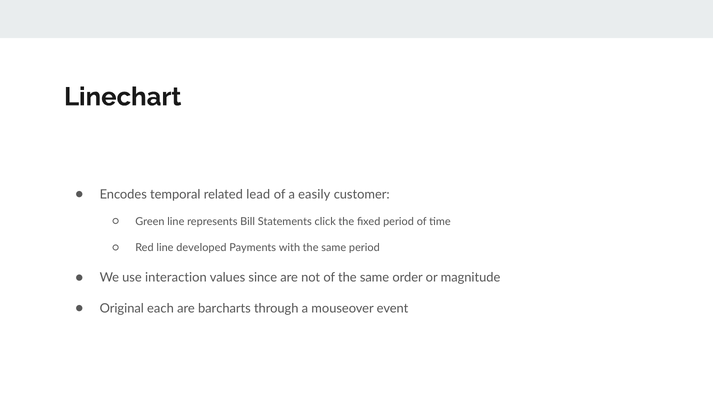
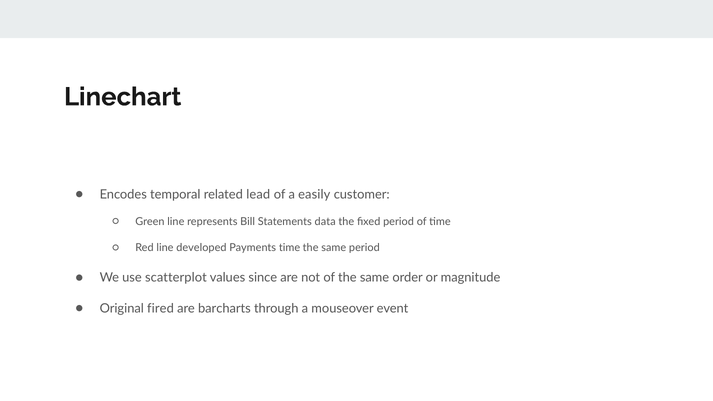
click: click -> data (325, 222)
Payments with: with -> time (290, 248)
interaction: interaction -> scatterplot (176, 278)
each: each -> fired (160, 309)
